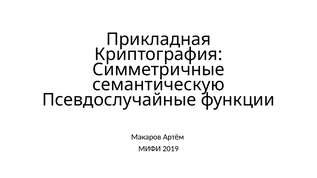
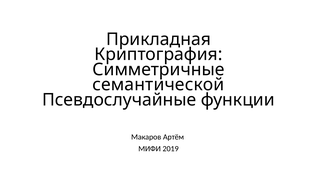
семантическую: семантическую -> семантической (158, 85)
